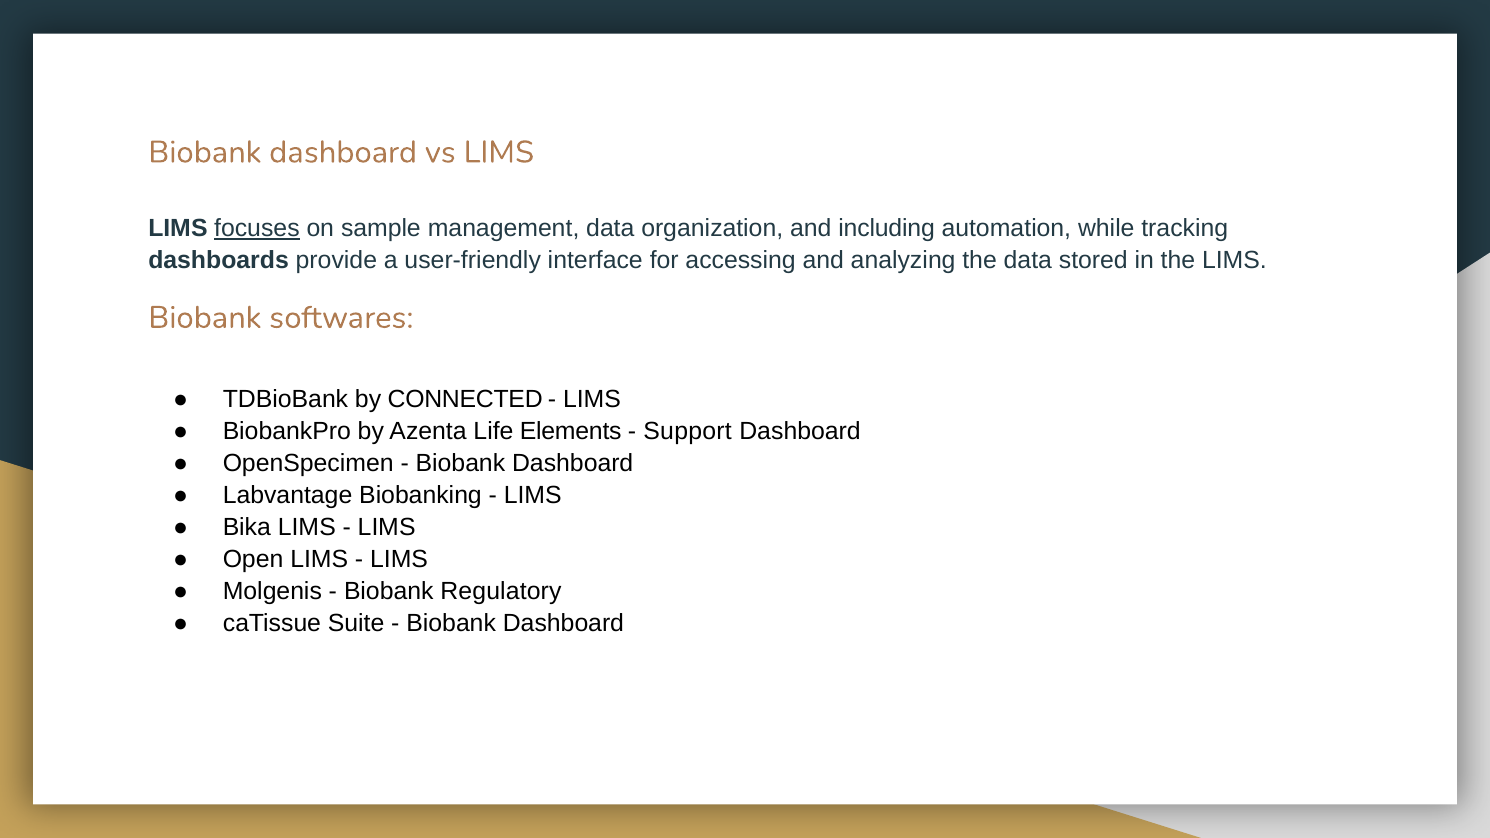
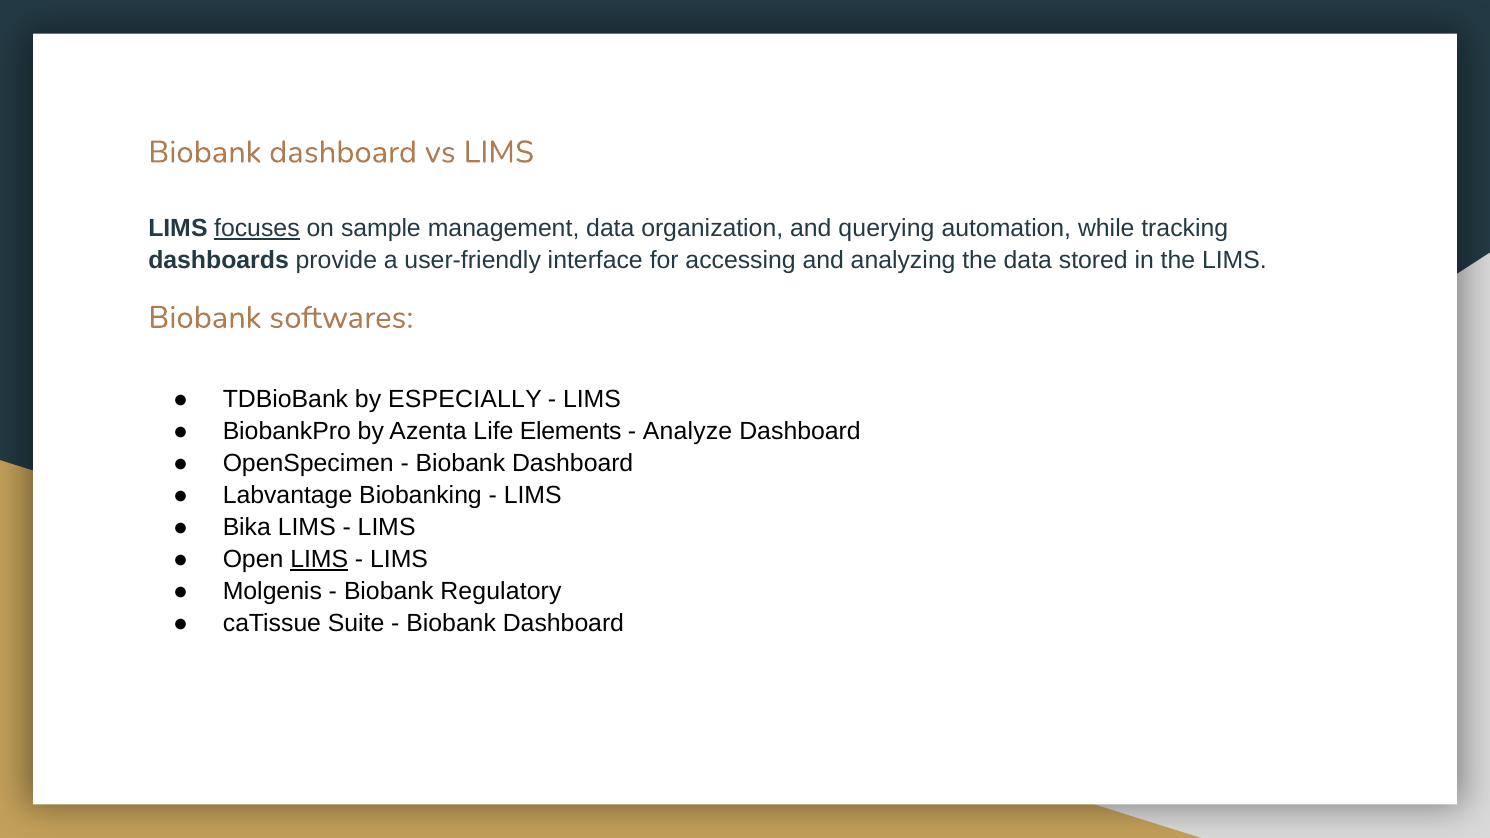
including: including -> querying (886, 228)
CONNECTED: CONNECTED -> ESPECIALLY (465, 400)
Support: Support -> Analyze (688, 432)
LIMS underline: none -> present (319, 559)
